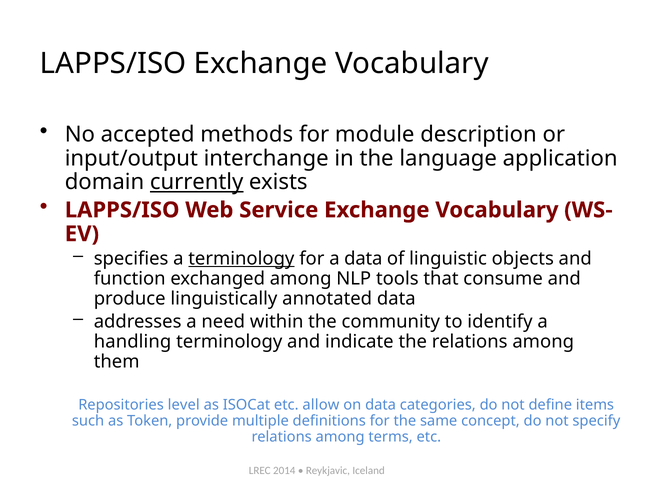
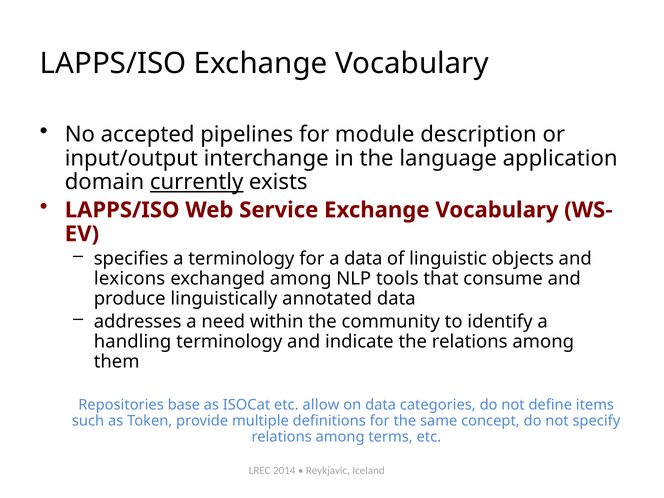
methods: methods -> pipelines (247, 134)
terminology underline: present -> none (241, 259)
function: function -> lexicons (130, 279)
level: level -> base (184, 405)
